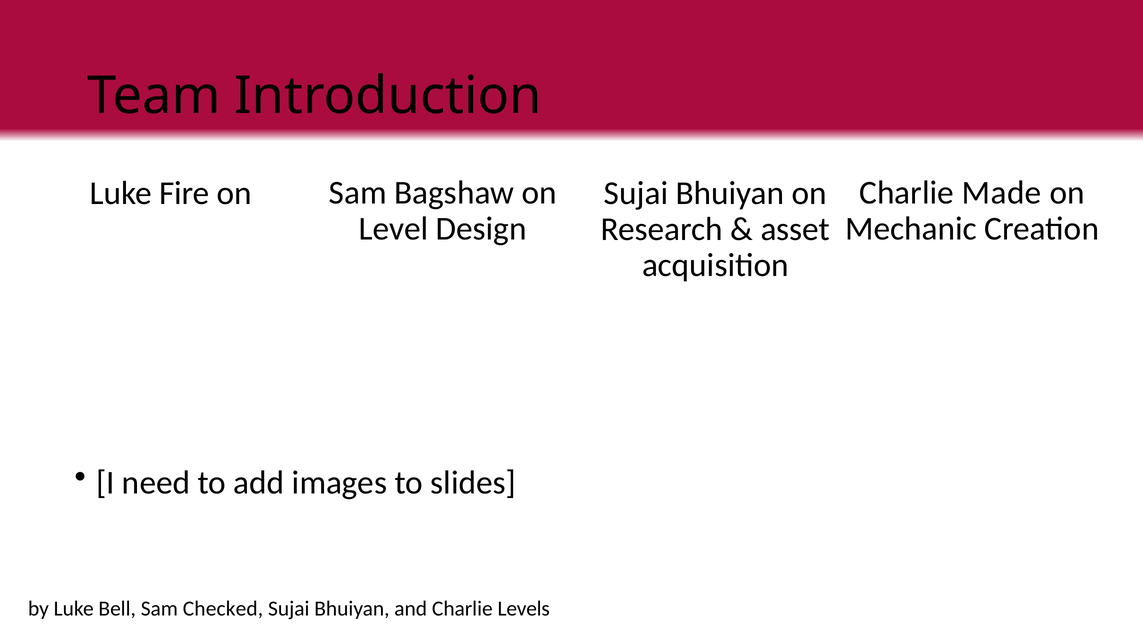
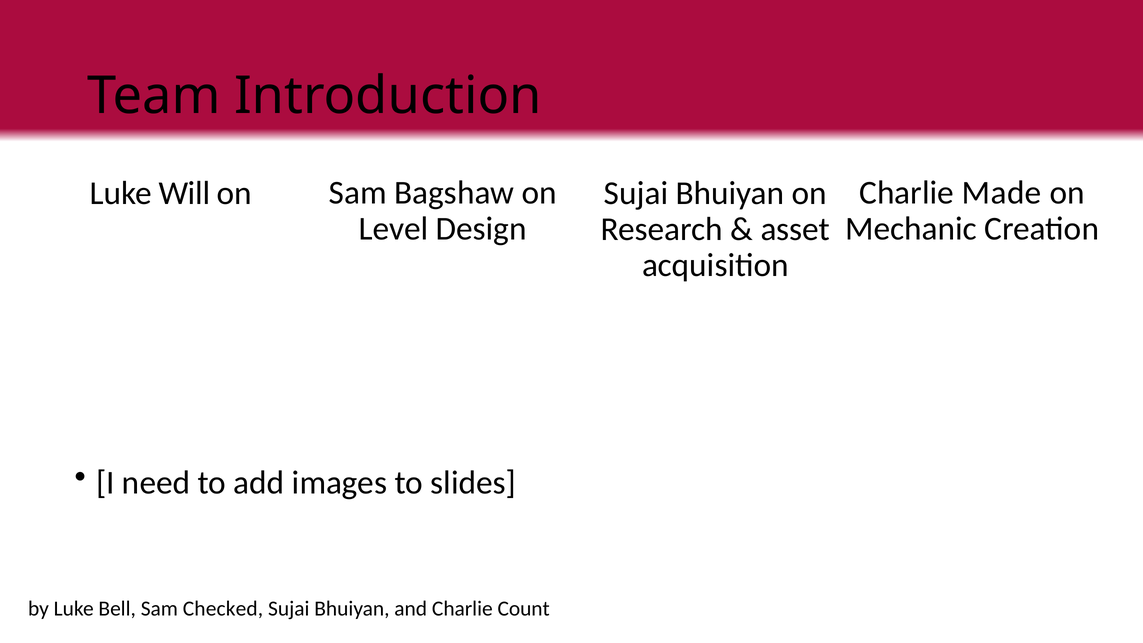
Fire: Fire -> Will (184, 193)
Levels: Levels -> Count (524, 609)
